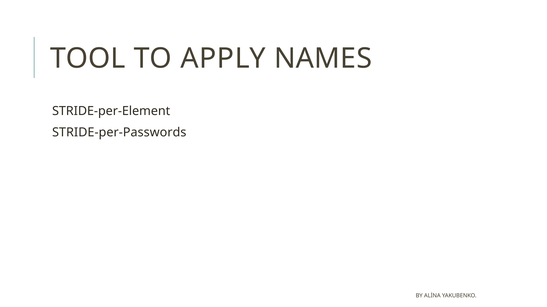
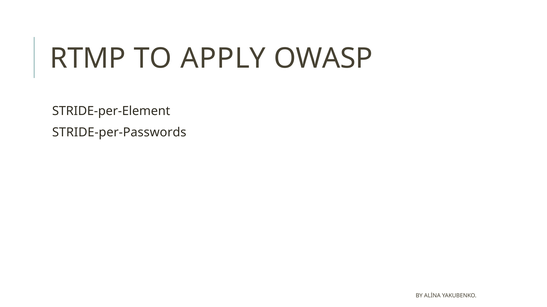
TOOL: TOOL -> RTMP (88, 59)
NAMES: NAMES -> OWASP (323, 59)
